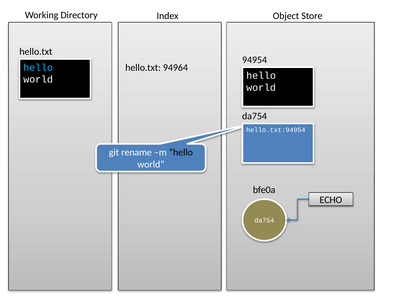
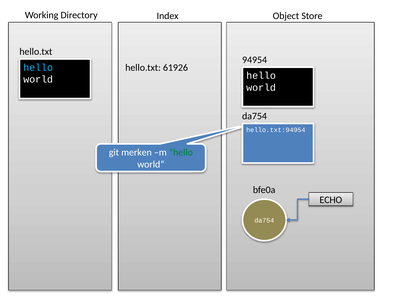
94964: 94964 -> 61926 (175, 67)
rename: rename -> merken (136, 152)
hello colour: black -> green (181, 152)
